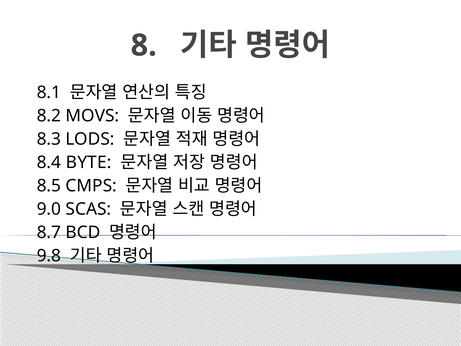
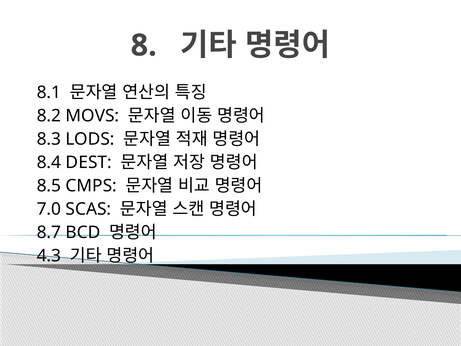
BYTE: BYTE -> DEST (89, 162)
9.0: 9.0 -> 7.0 (49, 209)
9.8: 9.8 -> 4.3 (49, 256)
